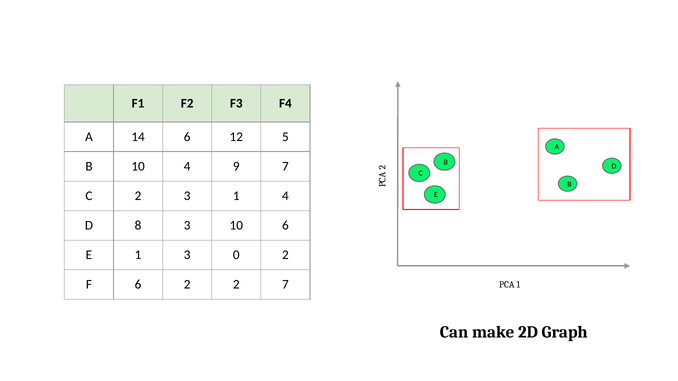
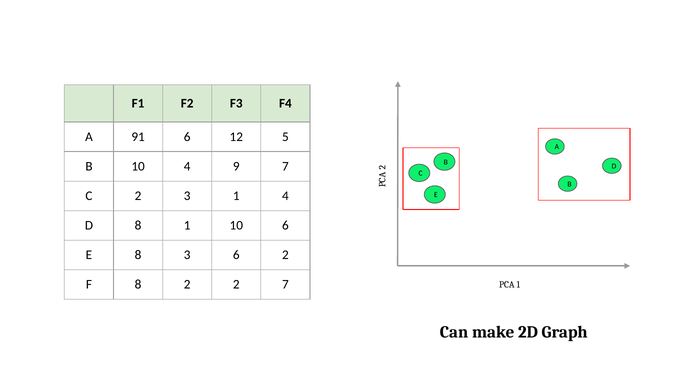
14: 14 -> 91 (138, 137)
8 3: 3 -> 1 (187, 226)
E 1: 1 -> 8 (138, 255)
3 0: 0 -> 6 (236, 255)
F 6: 6 -> 8 (138, 285)
